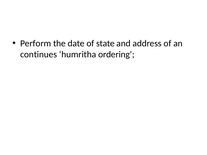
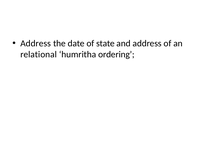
Perform: Perform -> Address (36, 43)
continues: continues -> relational (39, 54)
